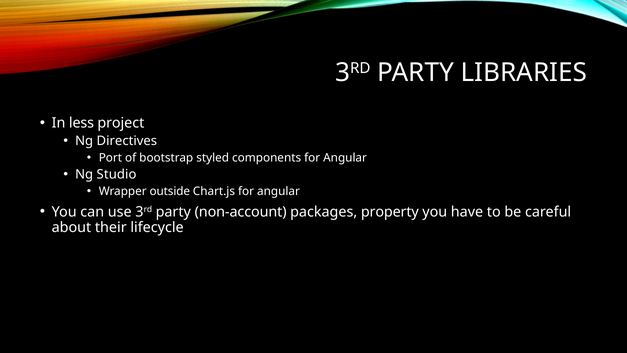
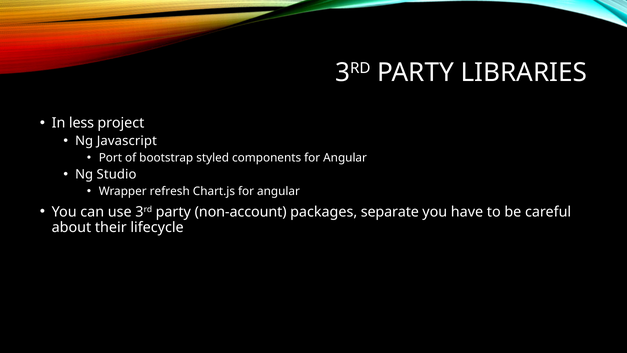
Directives: Directives -> Javascript (127, 141)
outside: outside -> refresh (170, 191)
property: property -> separate (390, 212)
